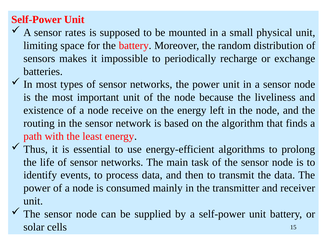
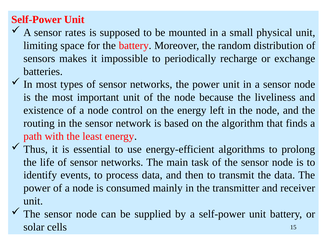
receive: receive -> control (127, 110)
